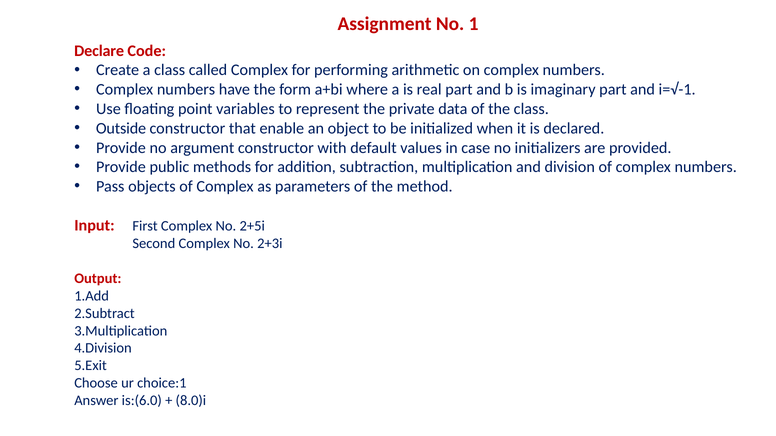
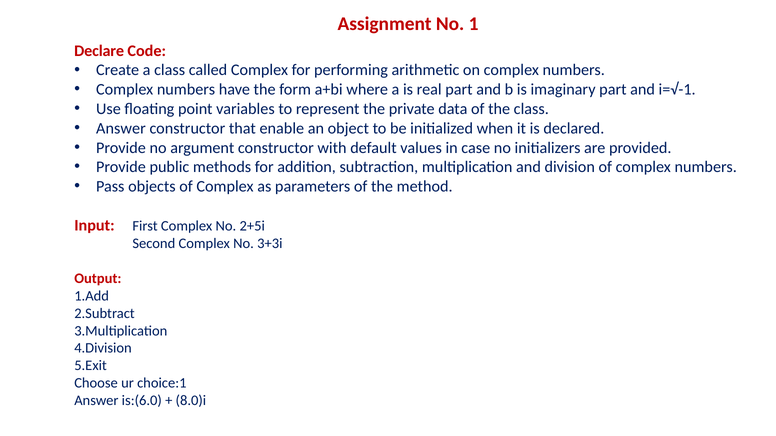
Outside: Outside -> Answer (121, 128)
2+3i: 2+3i -> 3+3i (270, 244)
